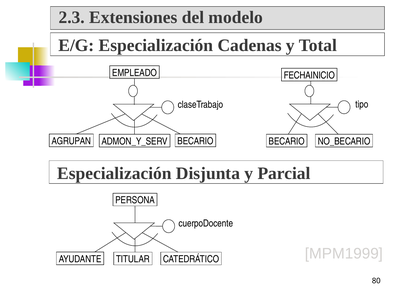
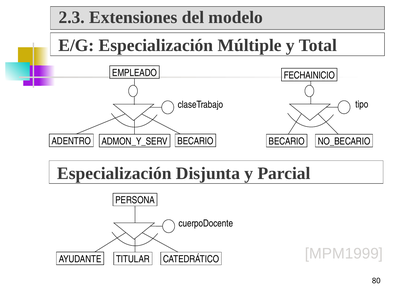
Cadenas: Cadenas -> Múltiple (250, 45)
AGRUPAN: AGRUPAN -> ADENTRO (71, 141)
